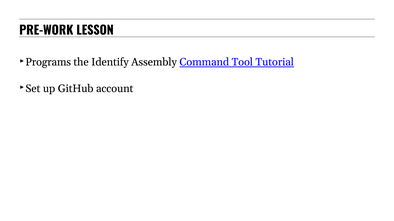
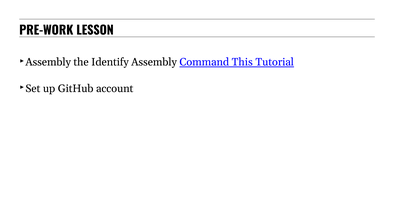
Programs: Programs -> Assembly (48, 62)
Tool: Tool -> This (242, 62)
